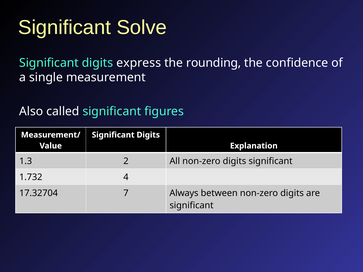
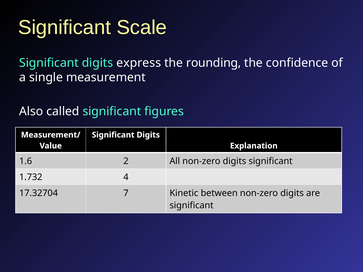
Solve: Solve -> Scale (142, 28)
1.3: 1.3 -> 1.6 (26, 161)
Always: Always -> Kinetic (184, 193)
